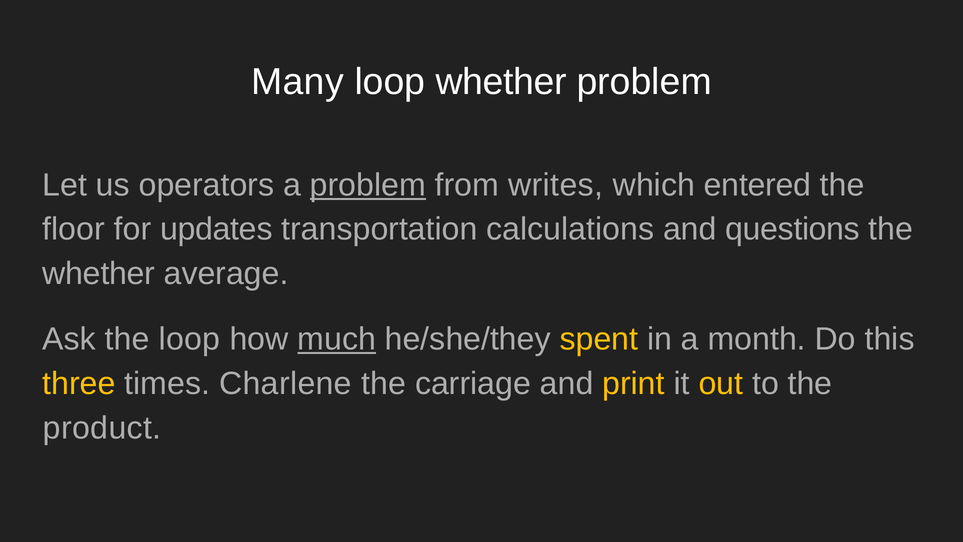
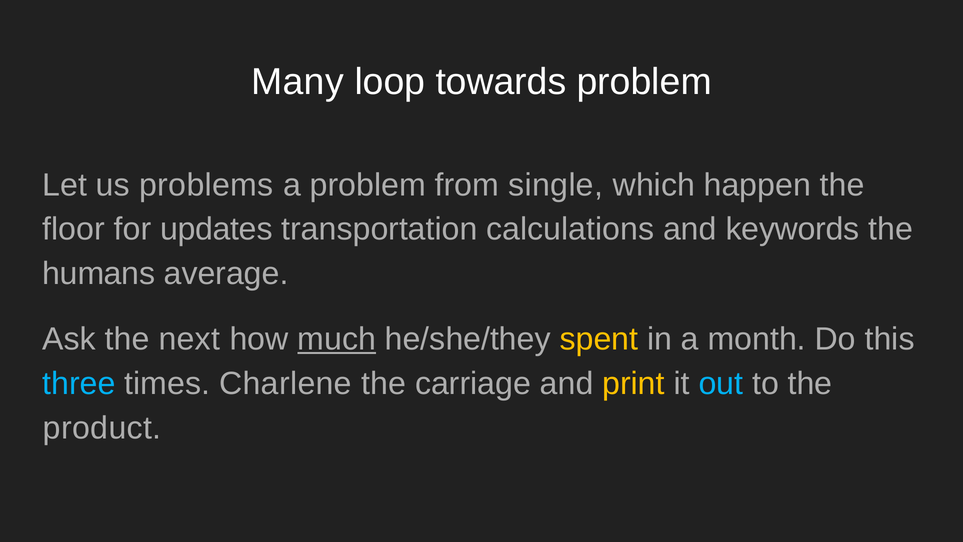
loop whether: whether -> towards (501, 82)
operators: operators -> problems (206, 185)
problem underline: present -> none (368, 185)
writes: writes -> single (556, 185)
entered: entered -> happen (757, 185)
questions: questions -> keywords (793, 229)
whether: whether -> humans (99, 274)
the loop: loop -> next (189, 339)
three colour: yellow -> light blue (79, 383)
out colour: yellow -> light blue (721, 383)
